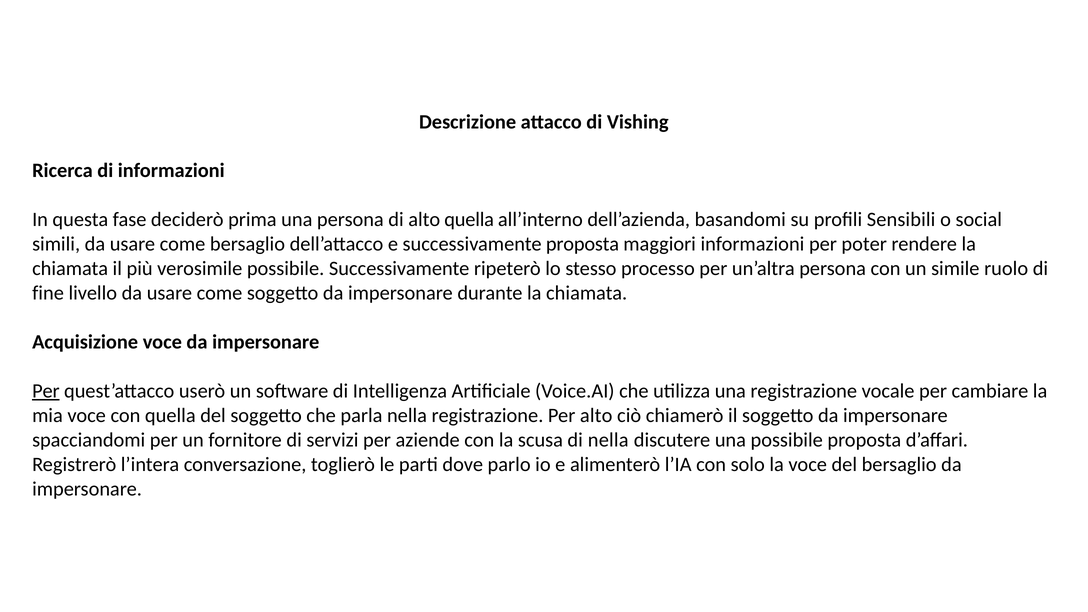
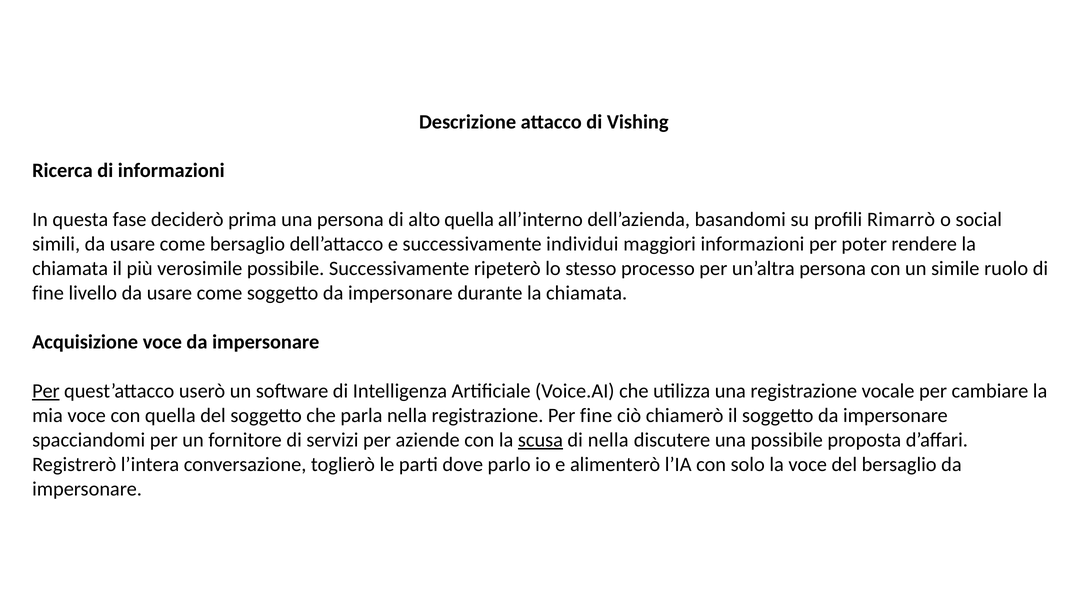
Sensibili: Sensibili -> Rimarrò (901, 220)
successivamente proposta: proposta -> individui (582, 244)
Per alto: alto -> fine (596, 416)
scusa underline: none -> present (540, 440)
